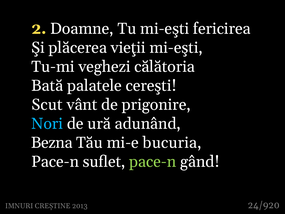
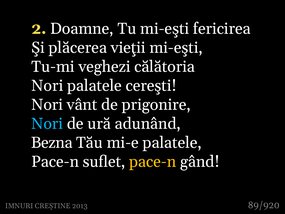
Bată: Bată -> Nori (47, 86)
Scut: Scut -> Nori (47, 105)
mi-e bucuria: bucuria -> palatele (172, 143)
pace-n colour: light green -> yellow (153, 162)
24/920: 24/920 -> 89/920 (264, 205)
